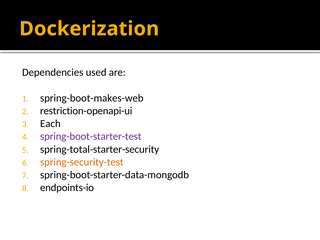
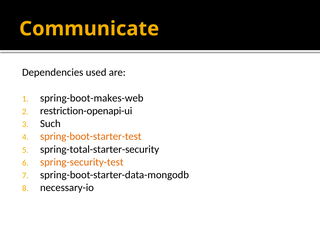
Dockerization: Dockerization -> Communicate (89, 29)
Each: Each -> Such (50, 124)
spring-boot-starter-test colour: purple -> orange (91, 136)
endpoints-io: endpoints-io -> necessary-io (67, 188)
